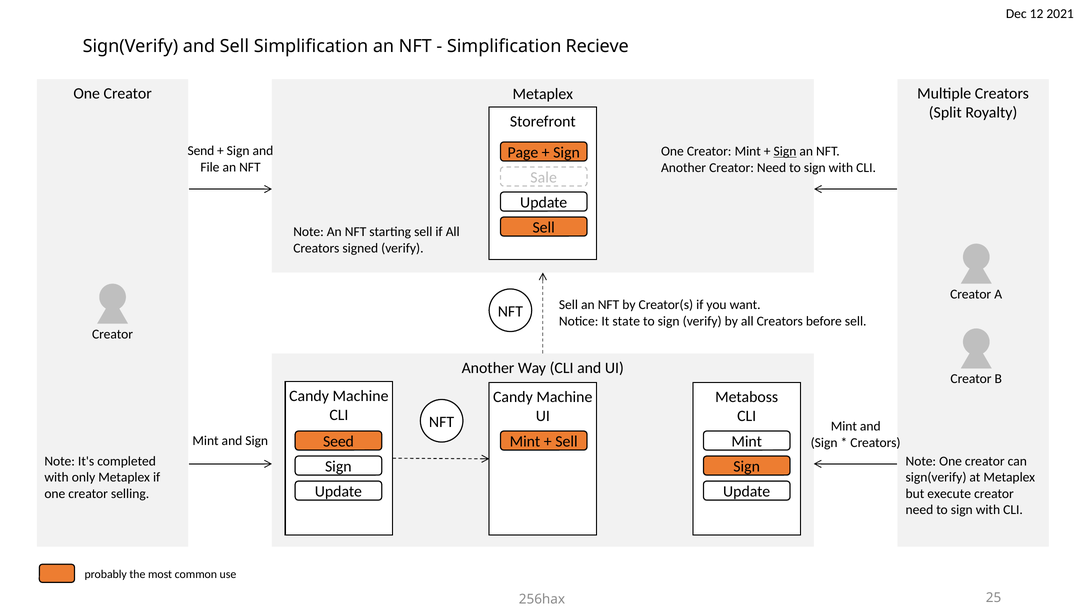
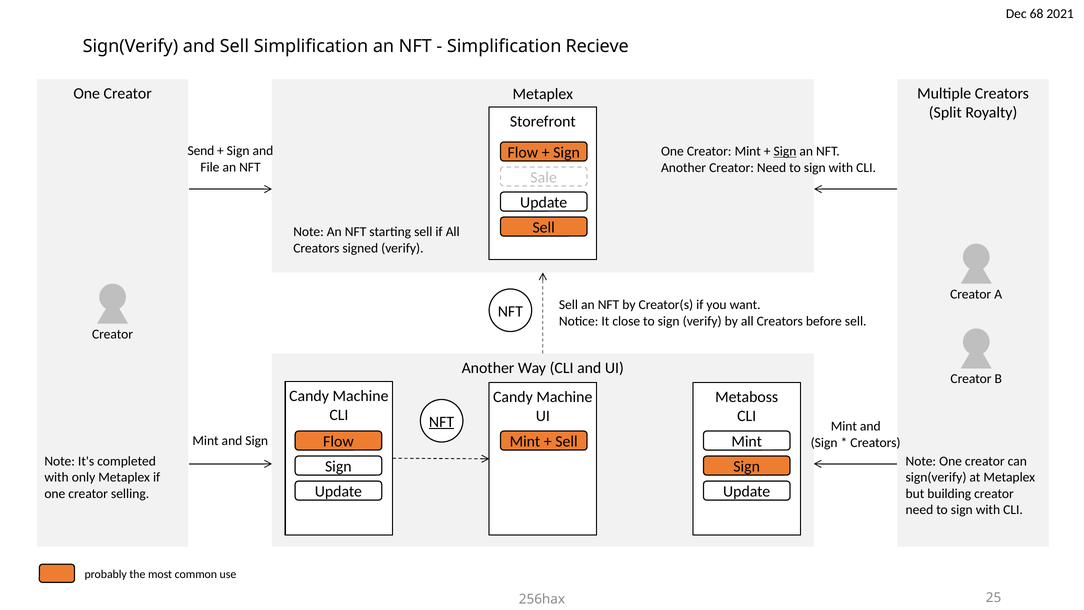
12: 12 -> 68 (1037, 14)
Page: Page -> Flow (523, 153)
state: state -> close (626, 321)
NFT underline: none -> present (442, 422)
Sign Seed: Seed -> Flow (338, 441)
execute: execute -> building (949, 493)
